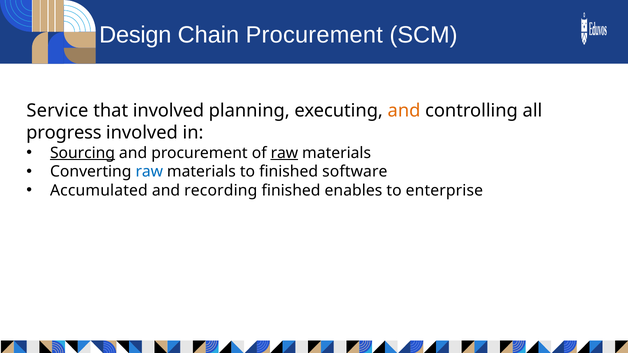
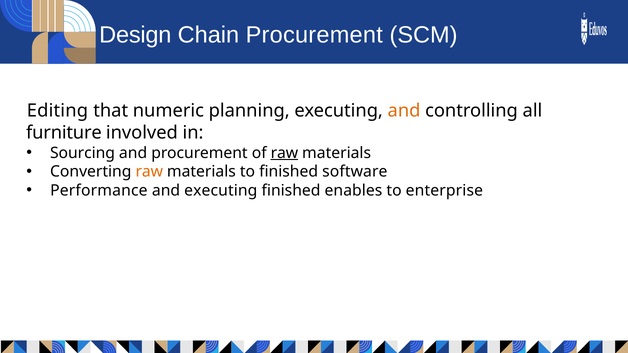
Service: Service -> Editing (57, 111)
that involved: involved -> numeric (168, 111)
progress: progress -> furniture (64, 133)
Sourcing underline: present -> none (82, 153)
raw colour: blue -> orange (149, 172)
Accumulated: Accumulated -> Performance (99, 191)
and recording: recording -> executing (221, 191)
